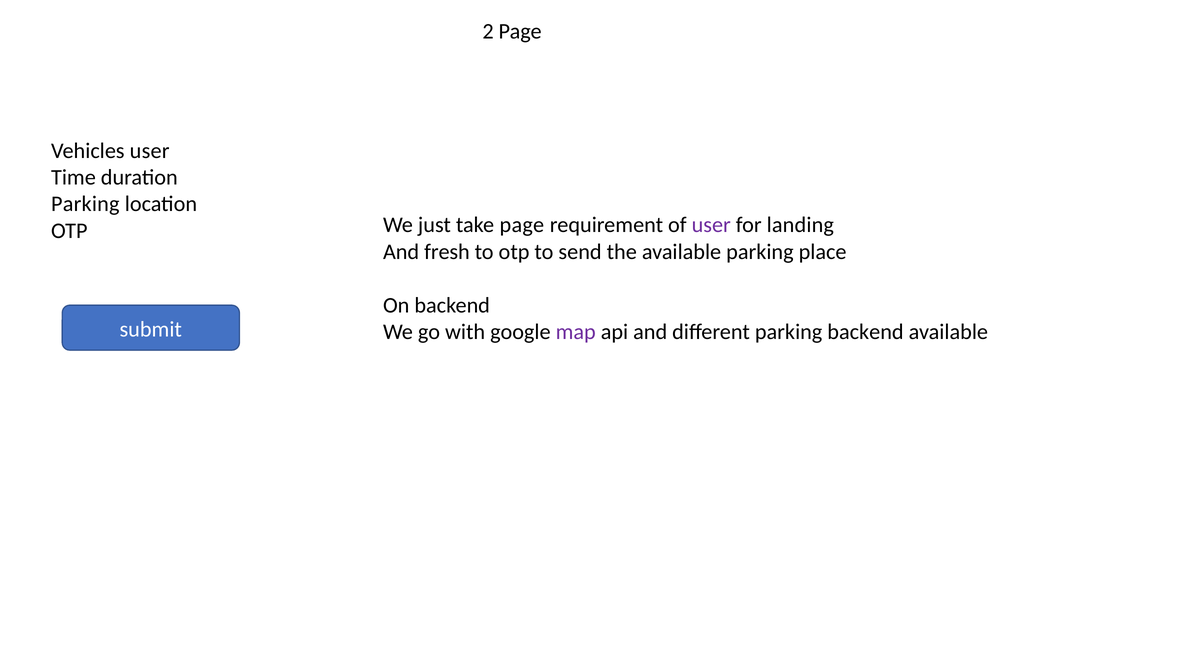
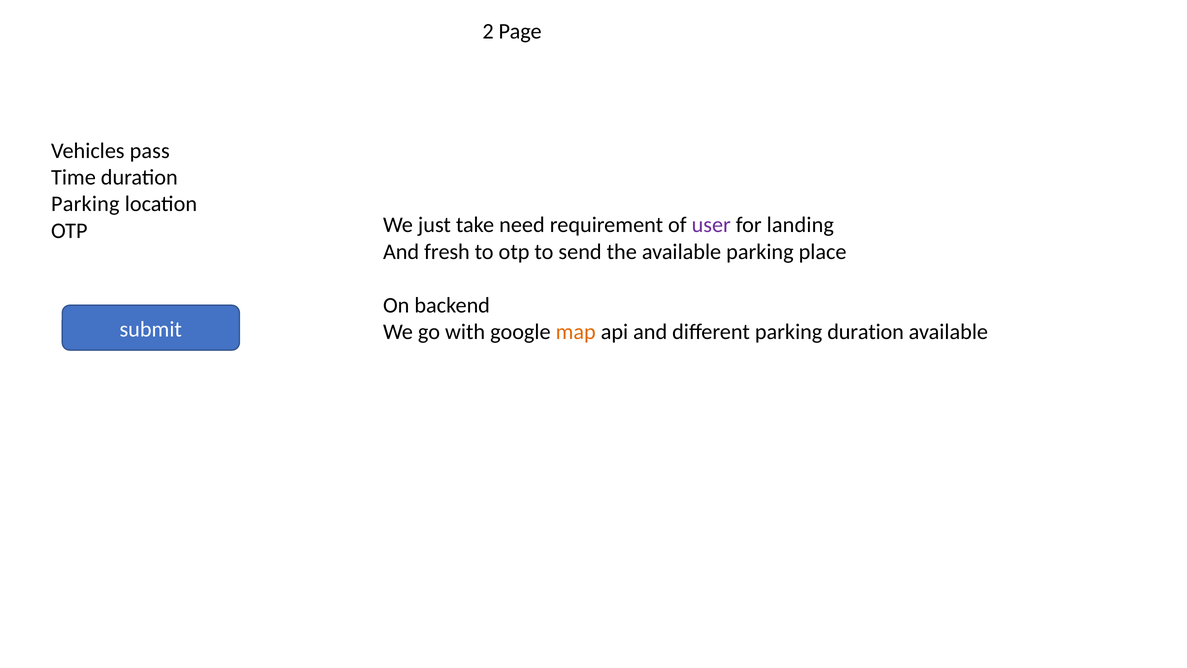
Vehicles user: user -> pass (150, 151)
take page: page -> need (522, 225)
map colour: purple -> orange (576, 332)
parking backend: backend -> duration (866, 332)
